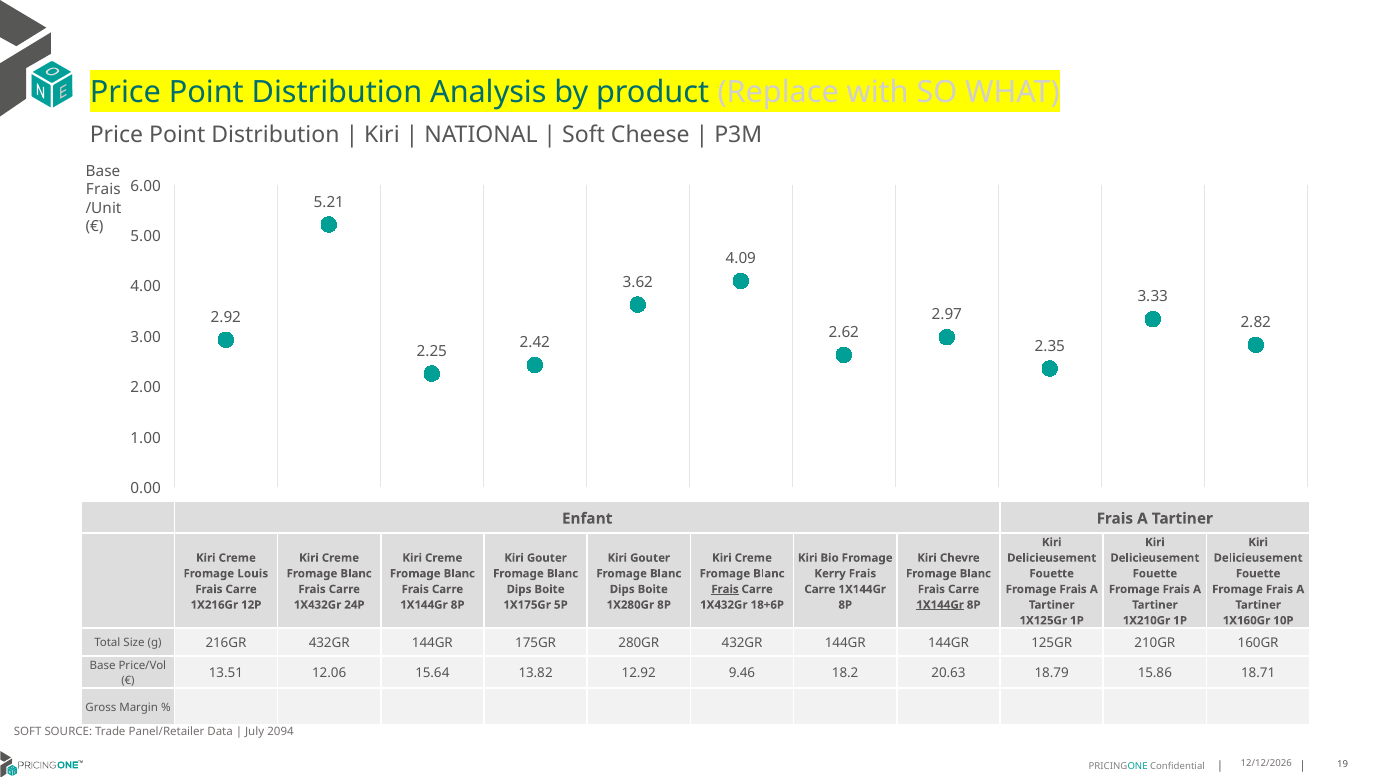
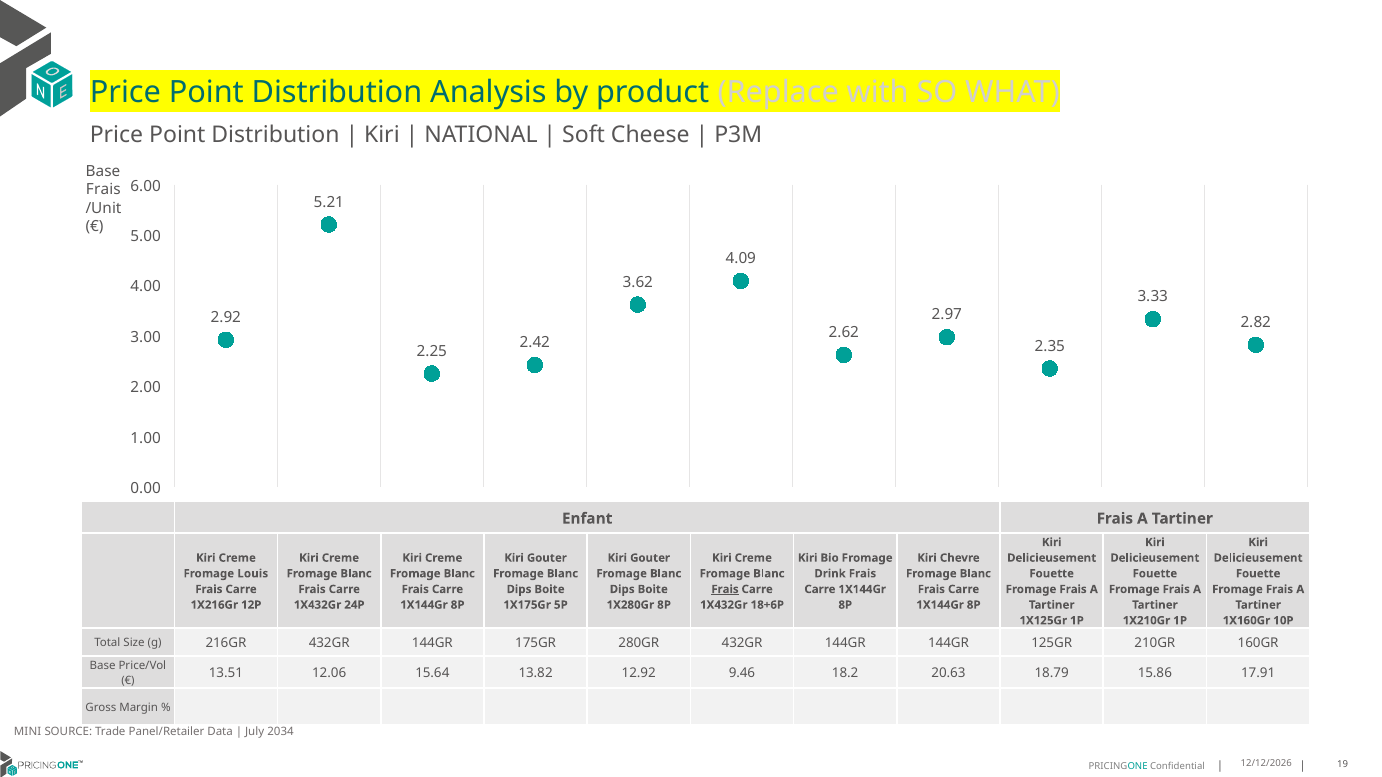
Kerry: Kerry -> Drink (830, 574)
1X144Gr underline: present -> none (940, 605)
18.71: 18.71 -> 17.91 (1258, 674)
SOFT: SOFT -> MINI (28, 732)
2094: 2094 -> 2034 (281, 732)
